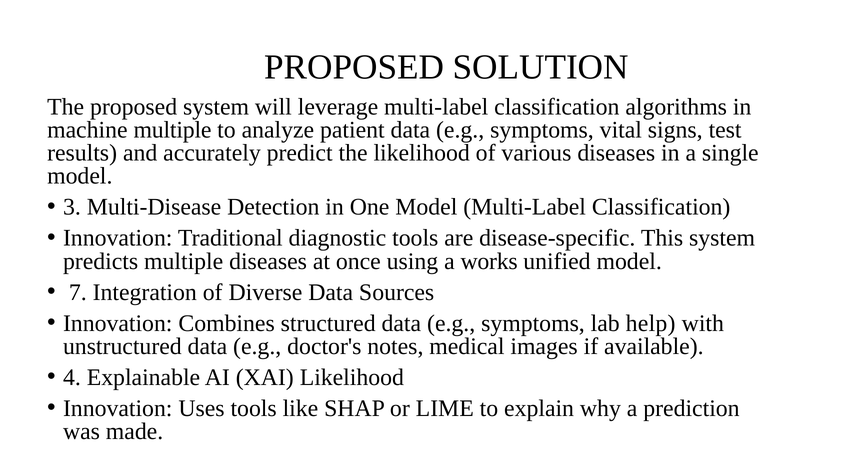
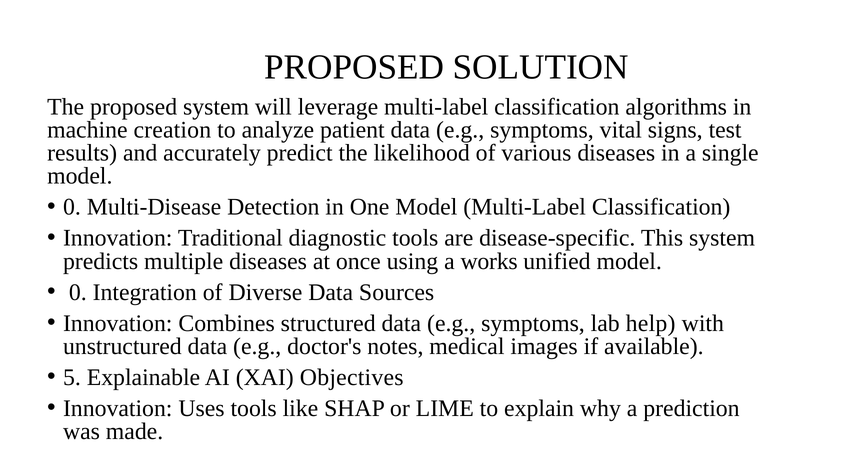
machine multiple: multiple -> creation (172, 130)
3: 3 -> 0 (72, 207)
7: 7 -> 0 (78, 292)
4: 4 -> 5 (72, 378)
XAI Likelihood: Likelihood -> Objectives (352, 378)
